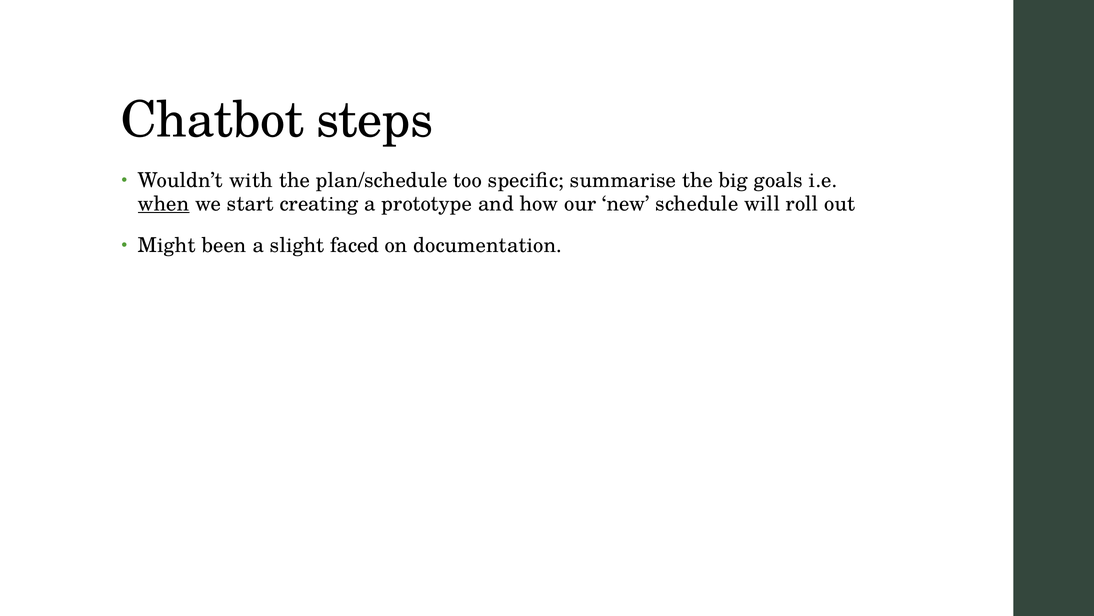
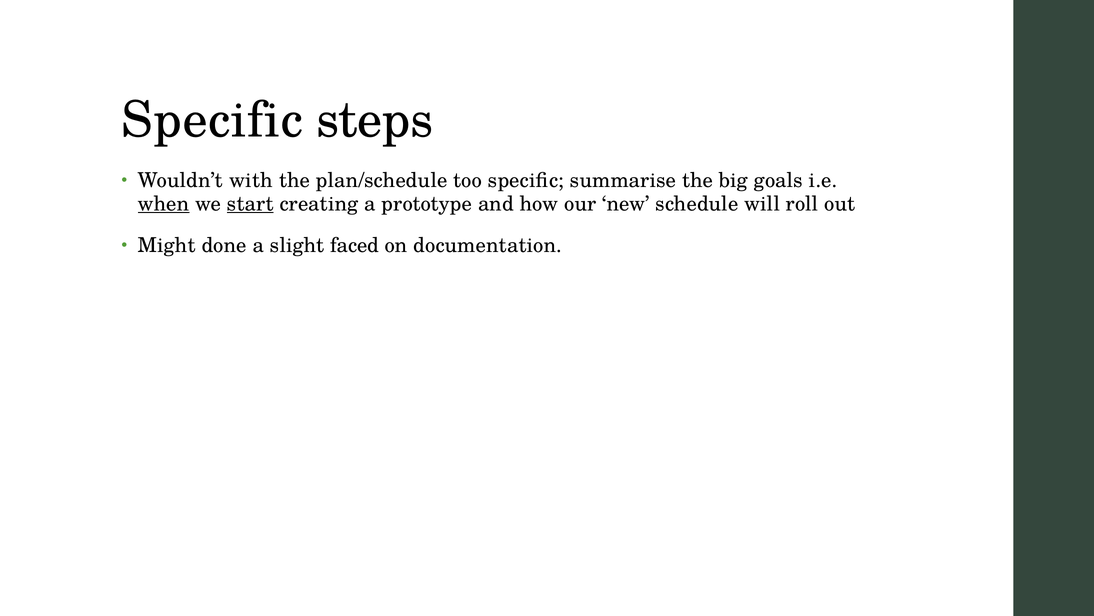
Chatbot: Chatbot -> Specific (212, 120)
start underline: none -> present (250, 204)
been: been -> done (224, 245)
